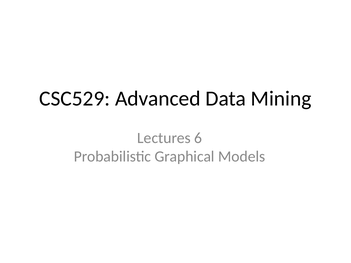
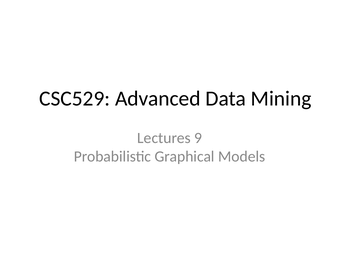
6: 6 -> 9 (198, 138)
